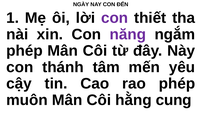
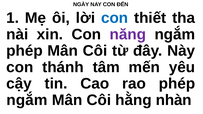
con colour: purple -> blue (115, 18)
muôn: muôn -> ngắm (27, 100)
cung: cung -> nhàn (174, 100)
